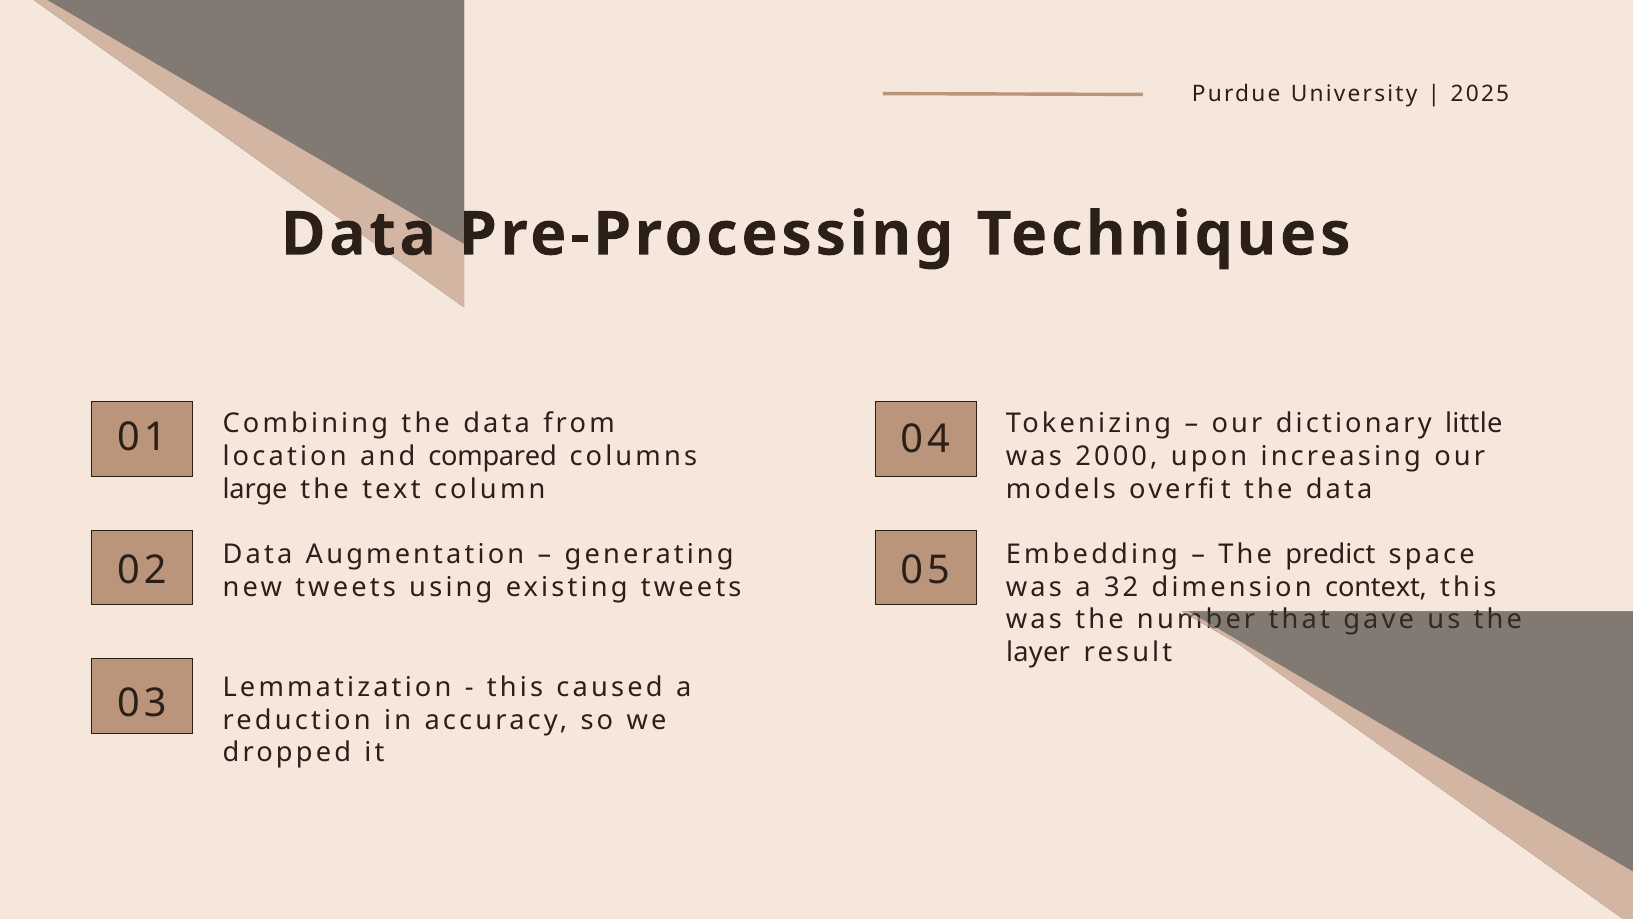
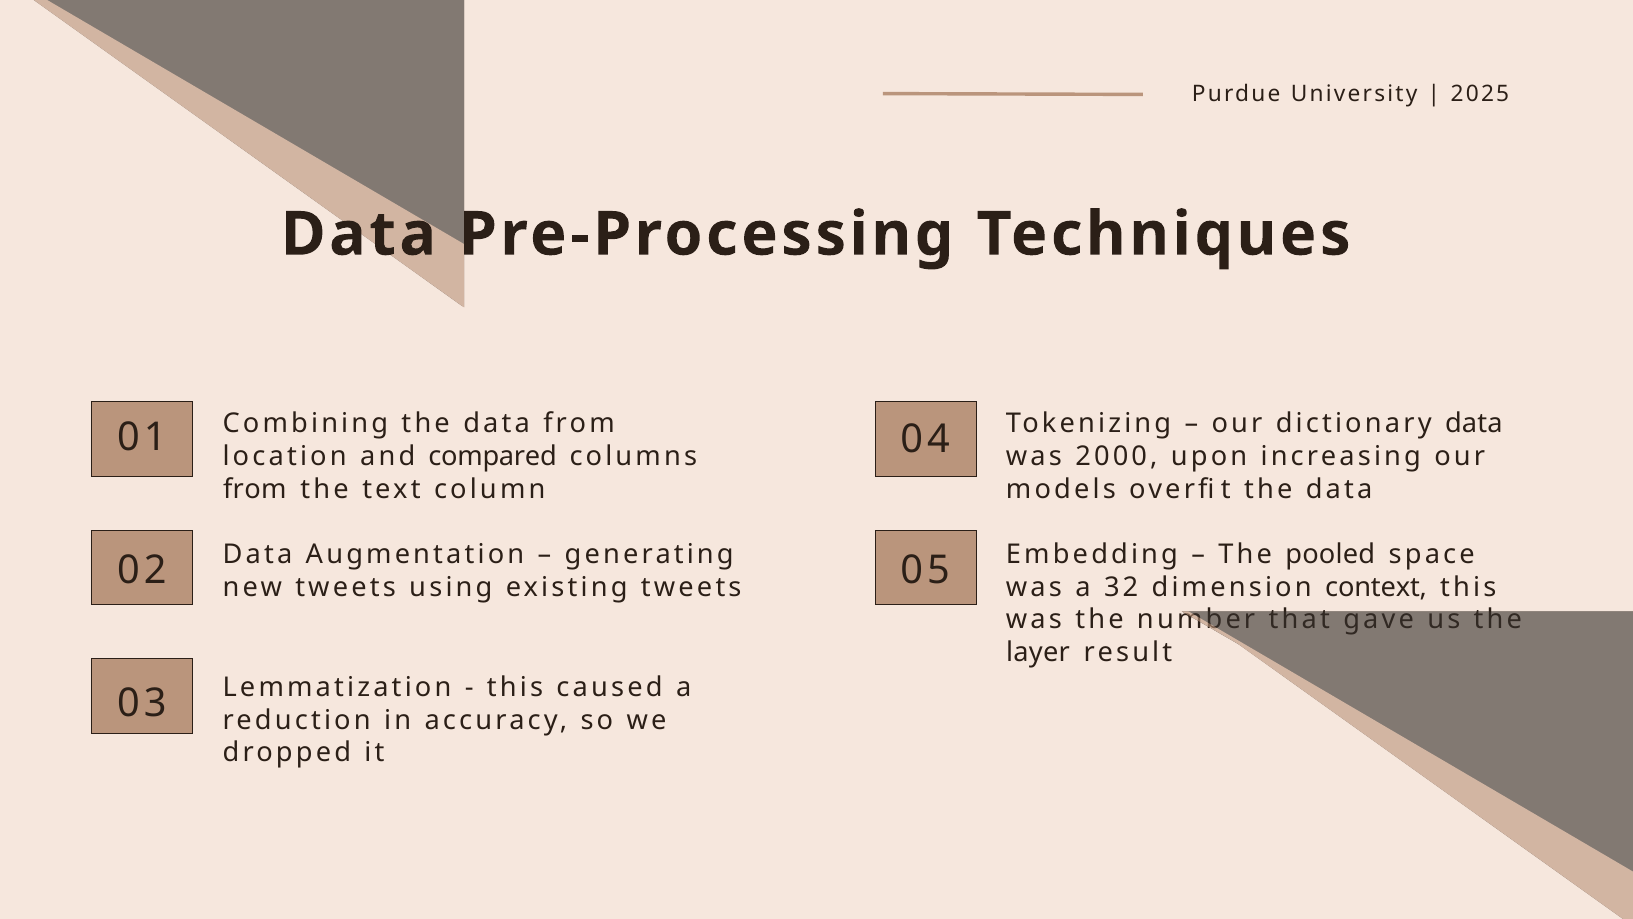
dictionary little: little -> data (1474, 424)
large: large -> from (255, 489)
predict: predict -> pooled (1330, 554)
